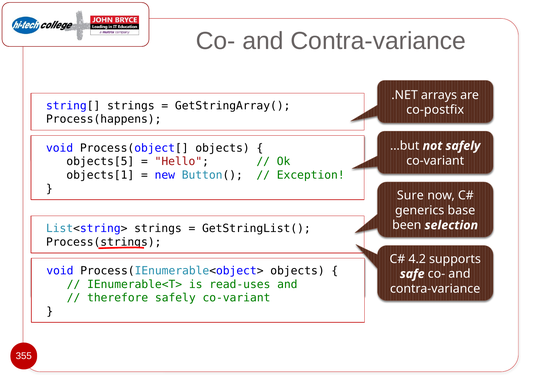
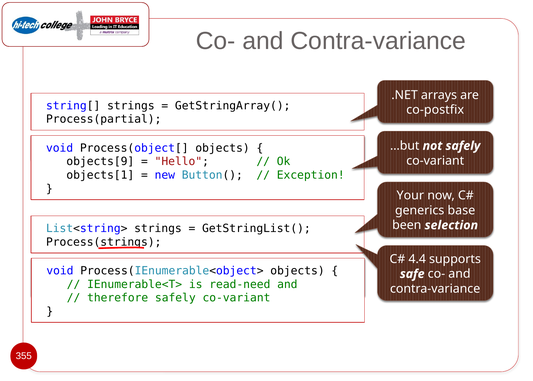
Process(happens: Process(happens -> Process(partial (104, 119)
objects[5: objects[5 -> objects[9 (100, 161)
Sure: Sure -> Your (410, 195)
4.2: 4.2 -> 4.4 (417, 259)
read-uses: read-uses -> read-need (240, 284)
